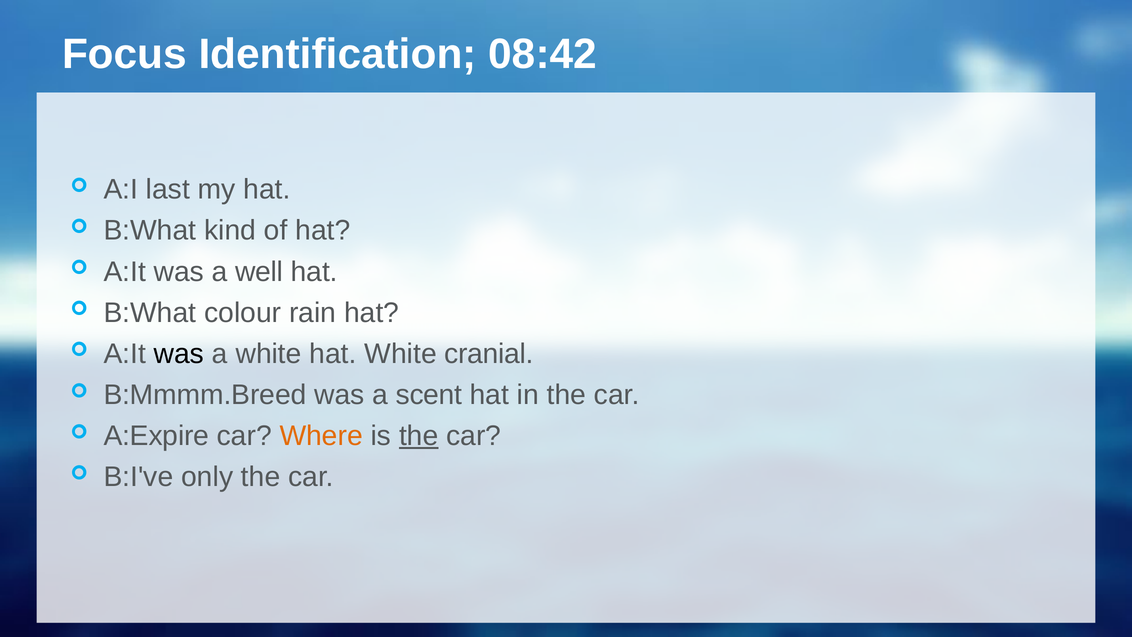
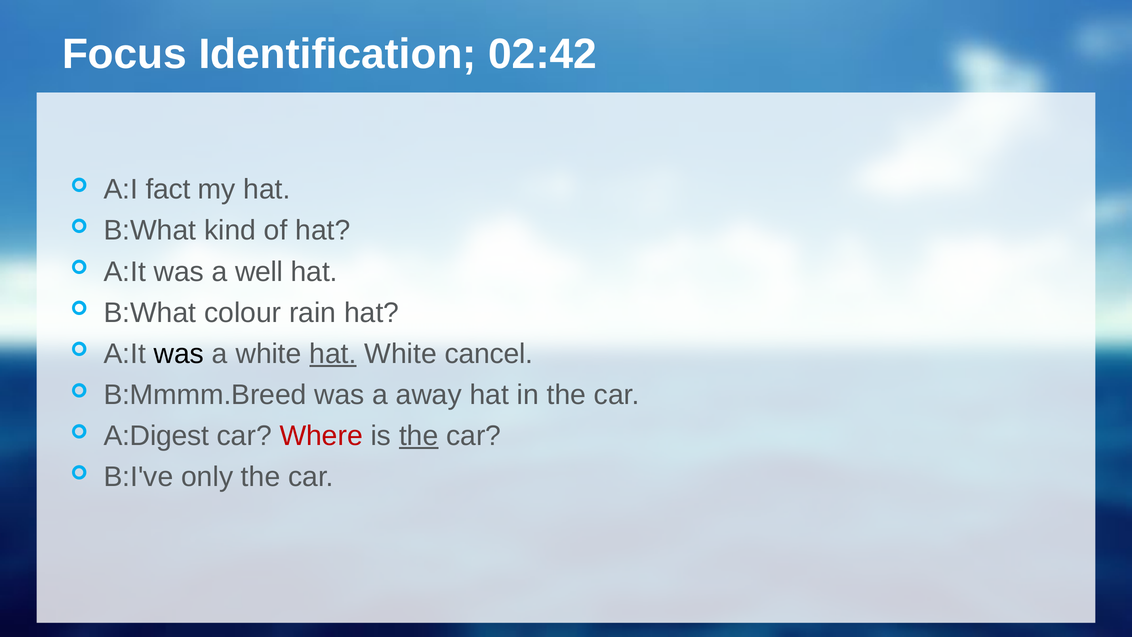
08:42: 08:42 -> 02:42 (543, 54)
last: last -> fact (168, 189)
hat underline: none -> present (333, 354)
cranial: cranial -> cancel (489, 354)
scent: scent -> away (429, 395)
A:Expire: A:Expire -> A:Digest (156, 436)
Where colour: orange -> red (321, 436)
